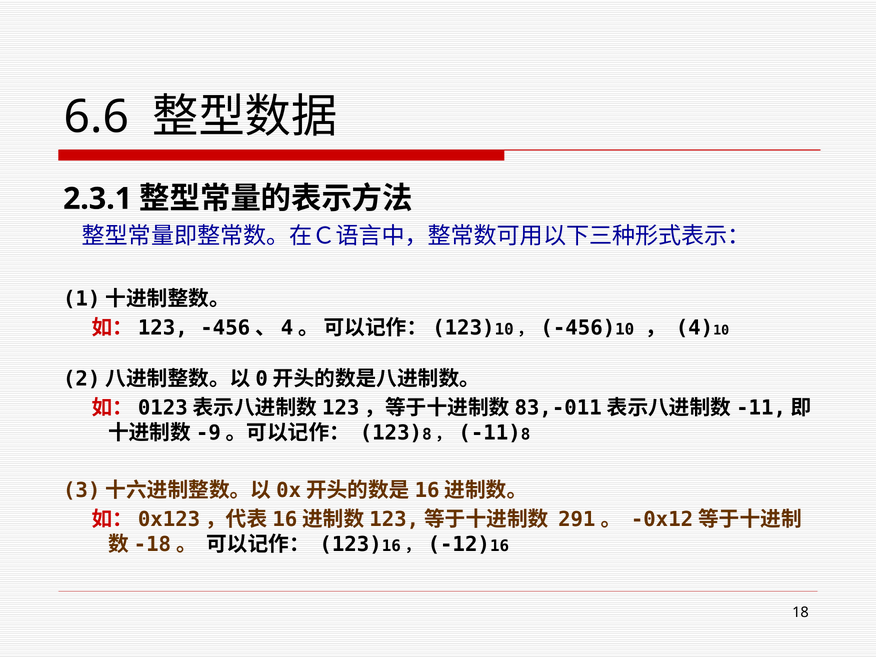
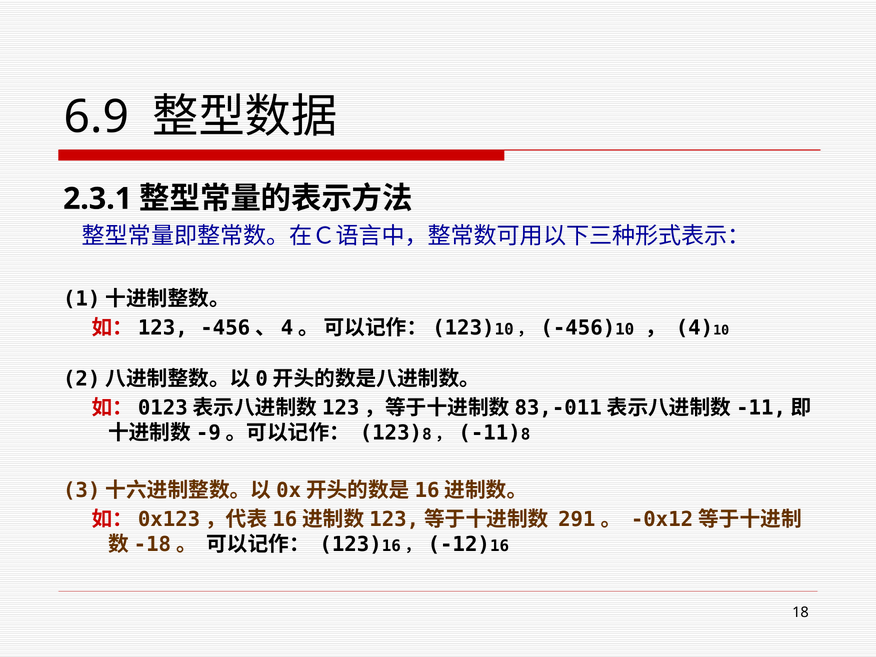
6.6: 6.6 -> 6.9 (96, 117)
